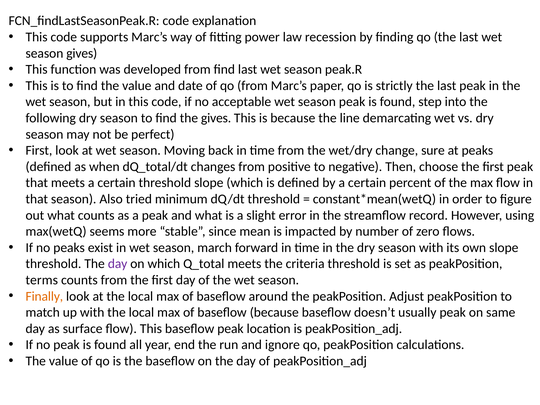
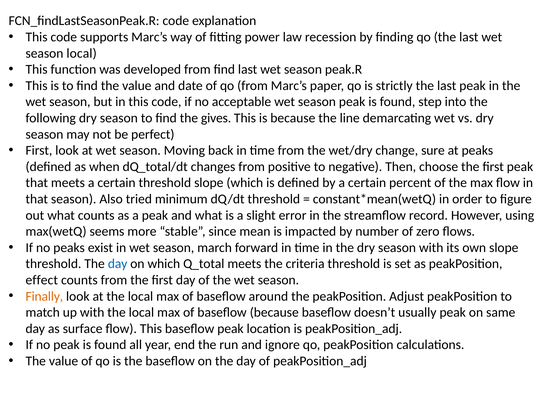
season gives: gives -> local (82, 53)
day colour: purple -> blue (118, 264)
terms: terms -> effect (42, 280)
